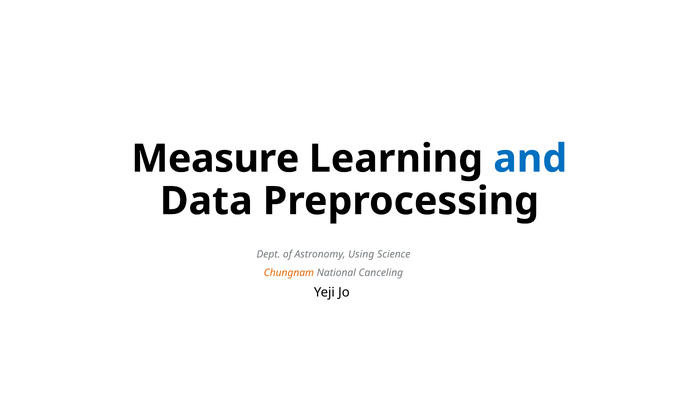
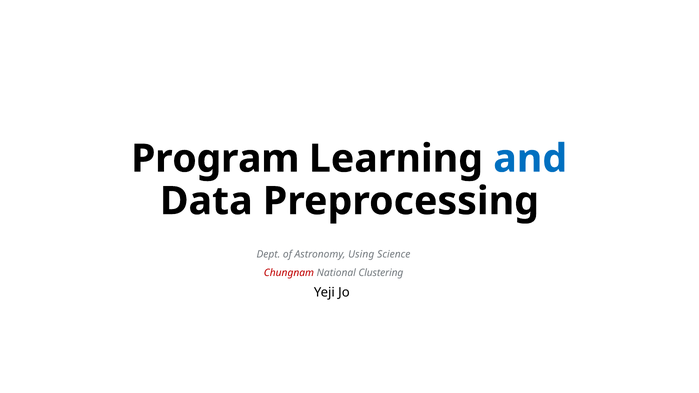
Measure: Measure -> Program (215, 159)
Chungnam colour: orange -> red (289, 273)
Canceling: Canceling -> Clustering (381, 273)
